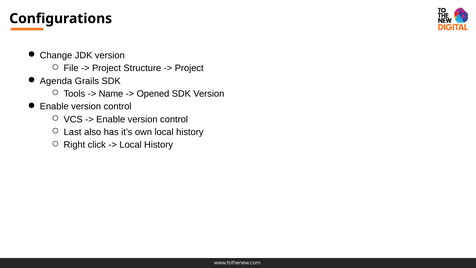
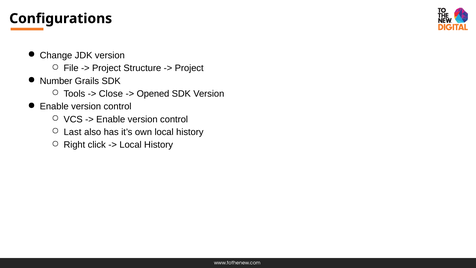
Agenda: Agenda -> Number (56, 81)
Name: Name -> Close (111, 94)
